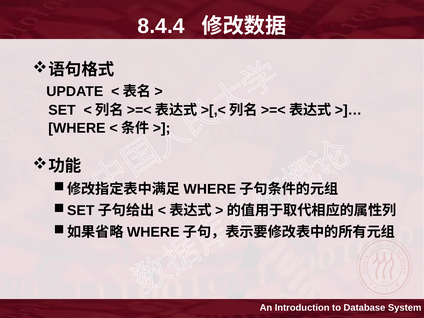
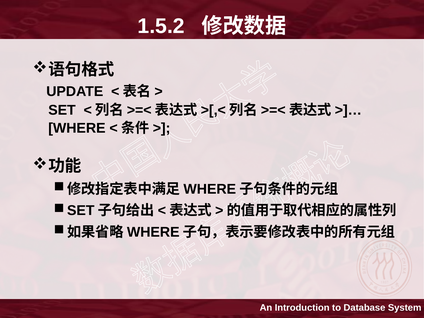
8.4.4: 8.4.4 -> 1.5.2 (161, 26)
